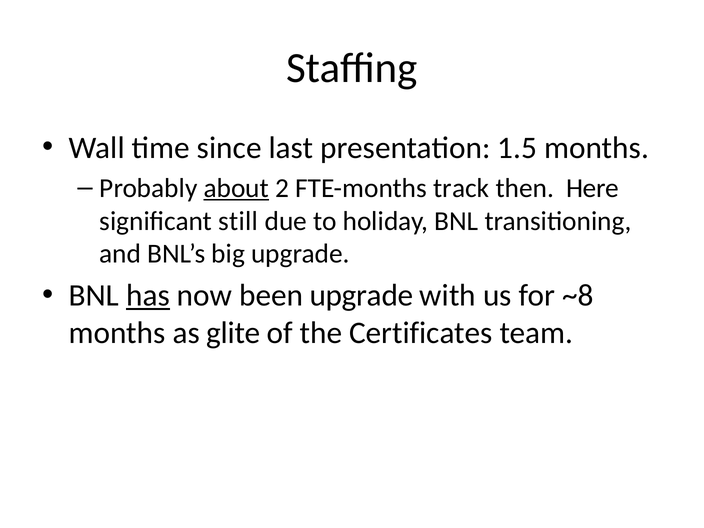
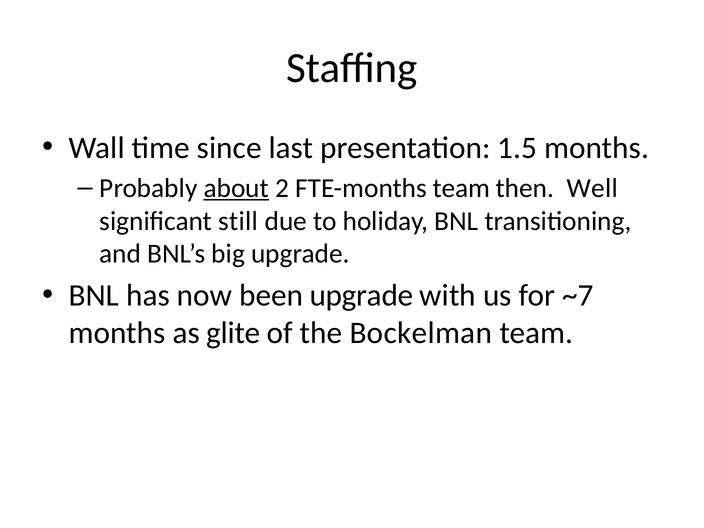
FTE-months track: track -> team (461, 188)
Here: Here -> Well (592, 188)
has underline: present -> none (148, 296)
~8: ~8 -> ~7 (578, 296)
Certificates: Certificates -> Bockelman (421, 333)
